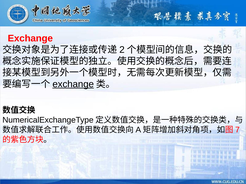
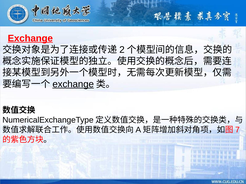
Exchange underline: none -> present (30, 38)
